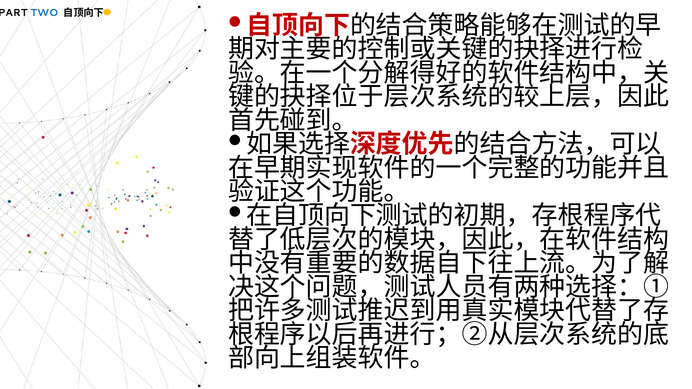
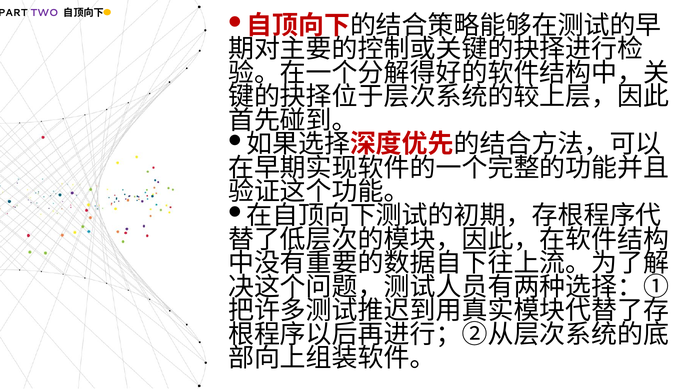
TWO colour: blue -> purple (44, 13)
